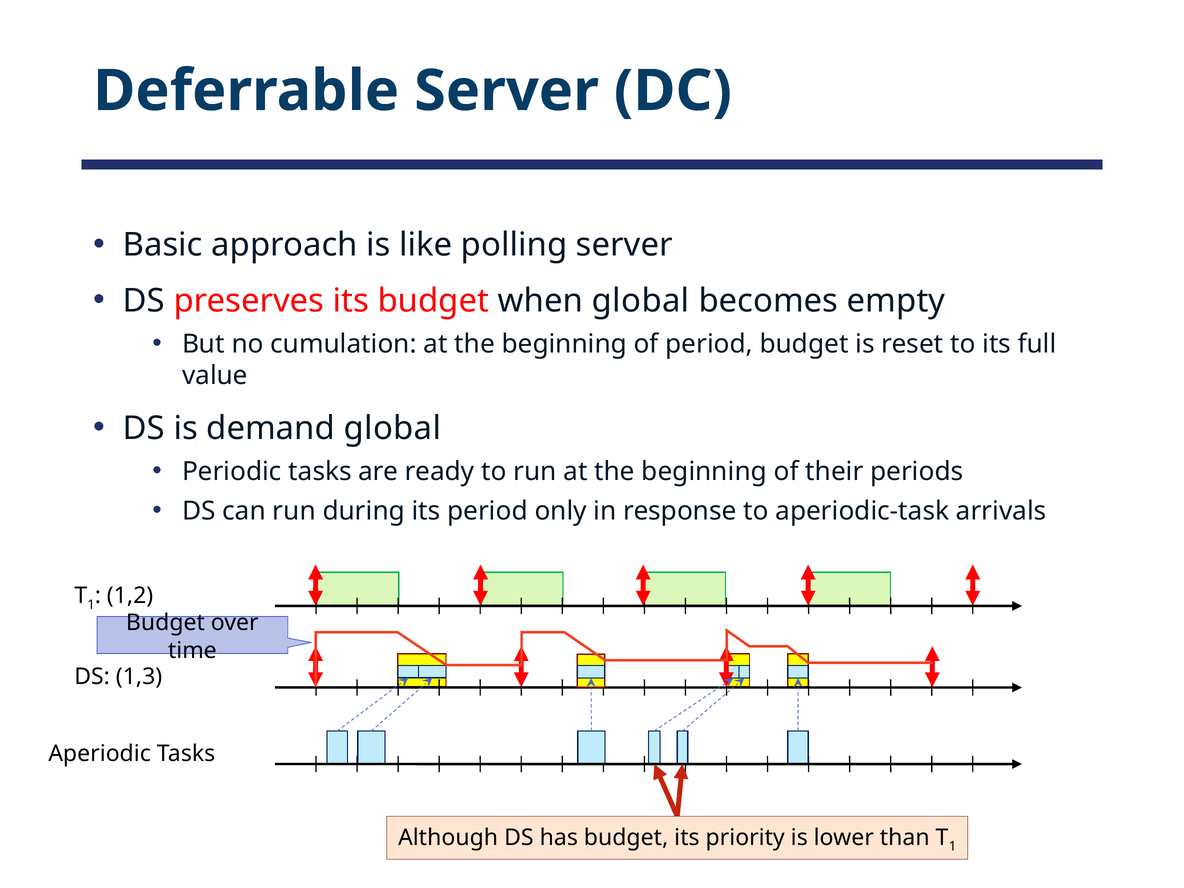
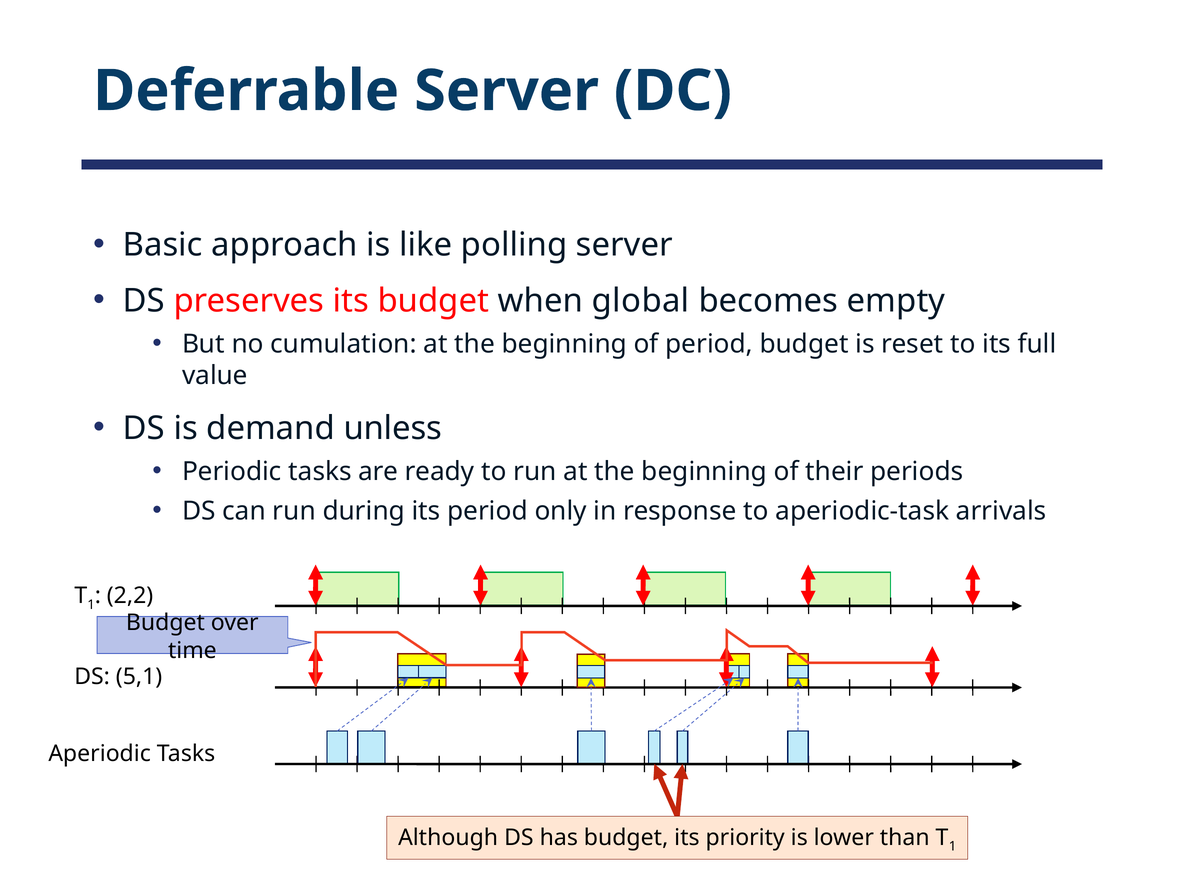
demand global: global -> unless (393, 428)
1,2: 1,2 -> 2,2 (130, 596)
1,3: 1,3 -> 5,1 (139, 677)
